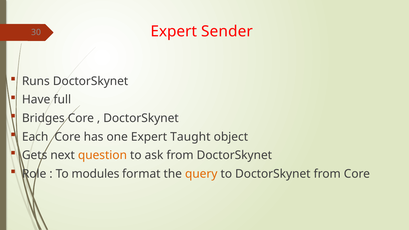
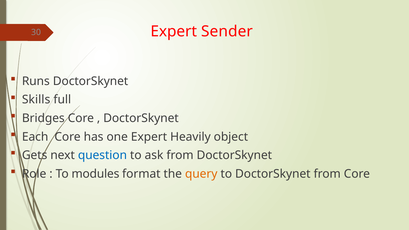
Have: Have -> Skills (36, 100)
Taught: Taught -> Heavily (190, 137)
question colour: orange -> blue (102, 155)
